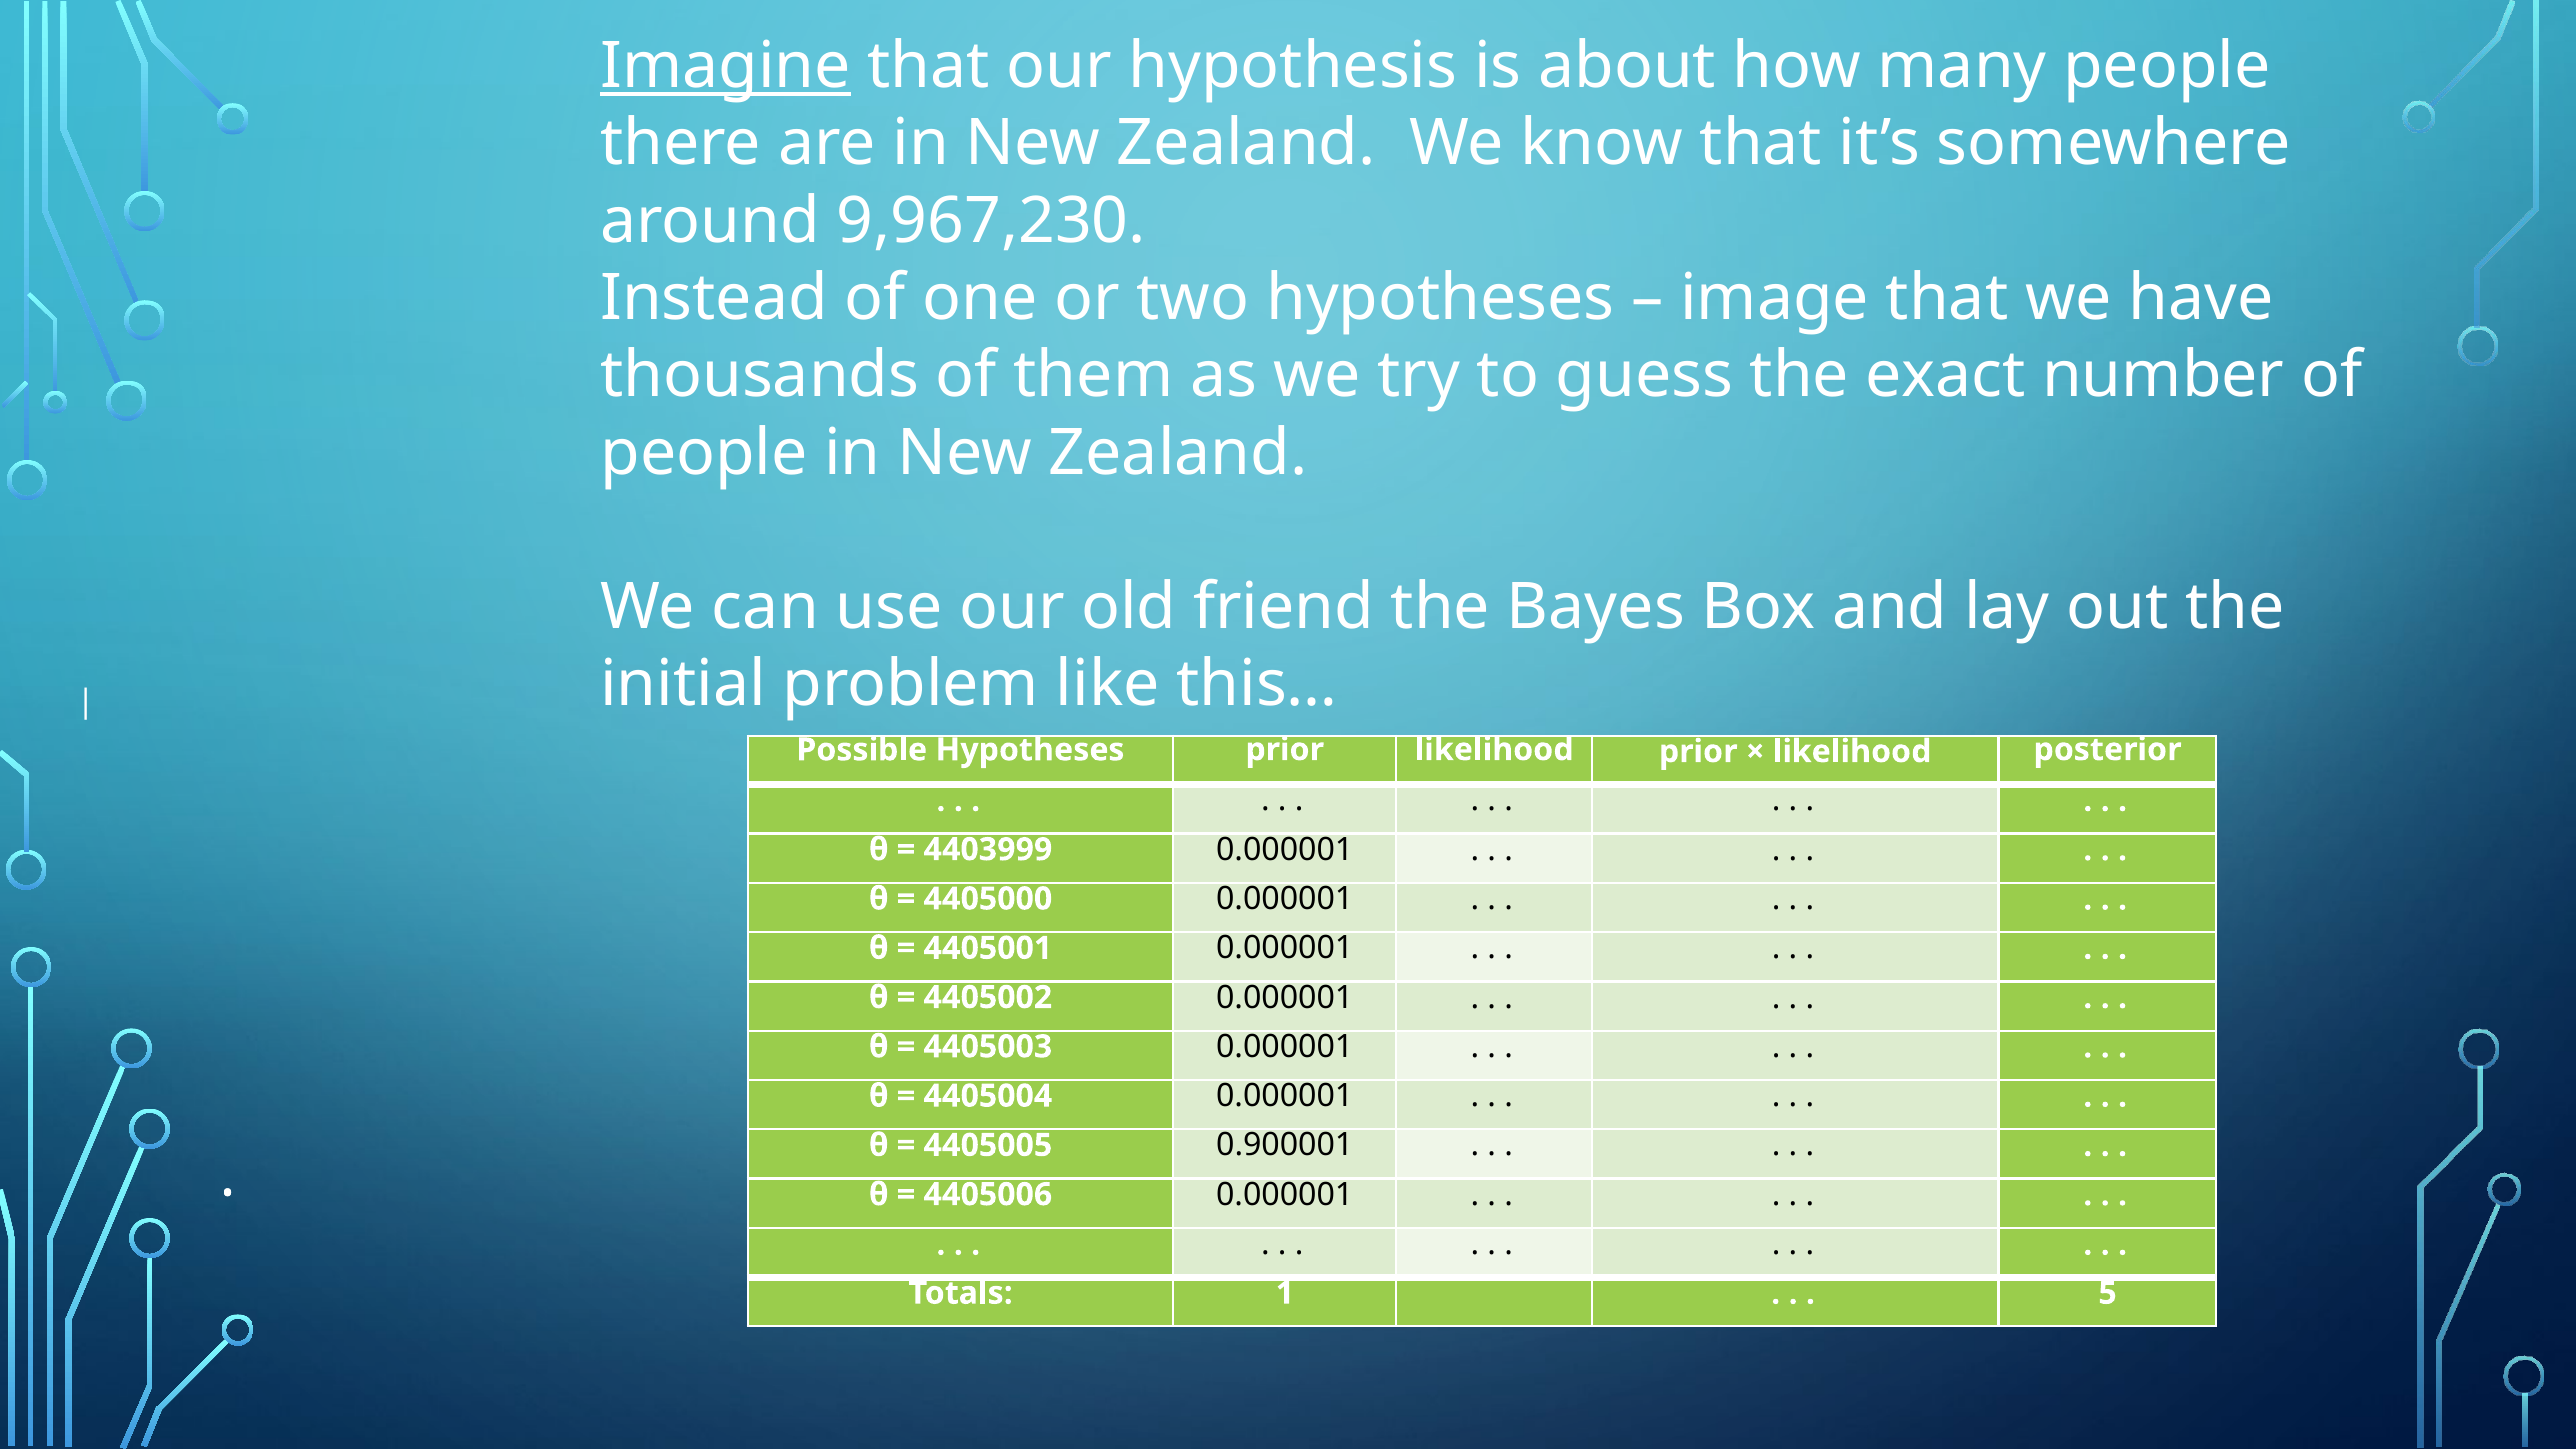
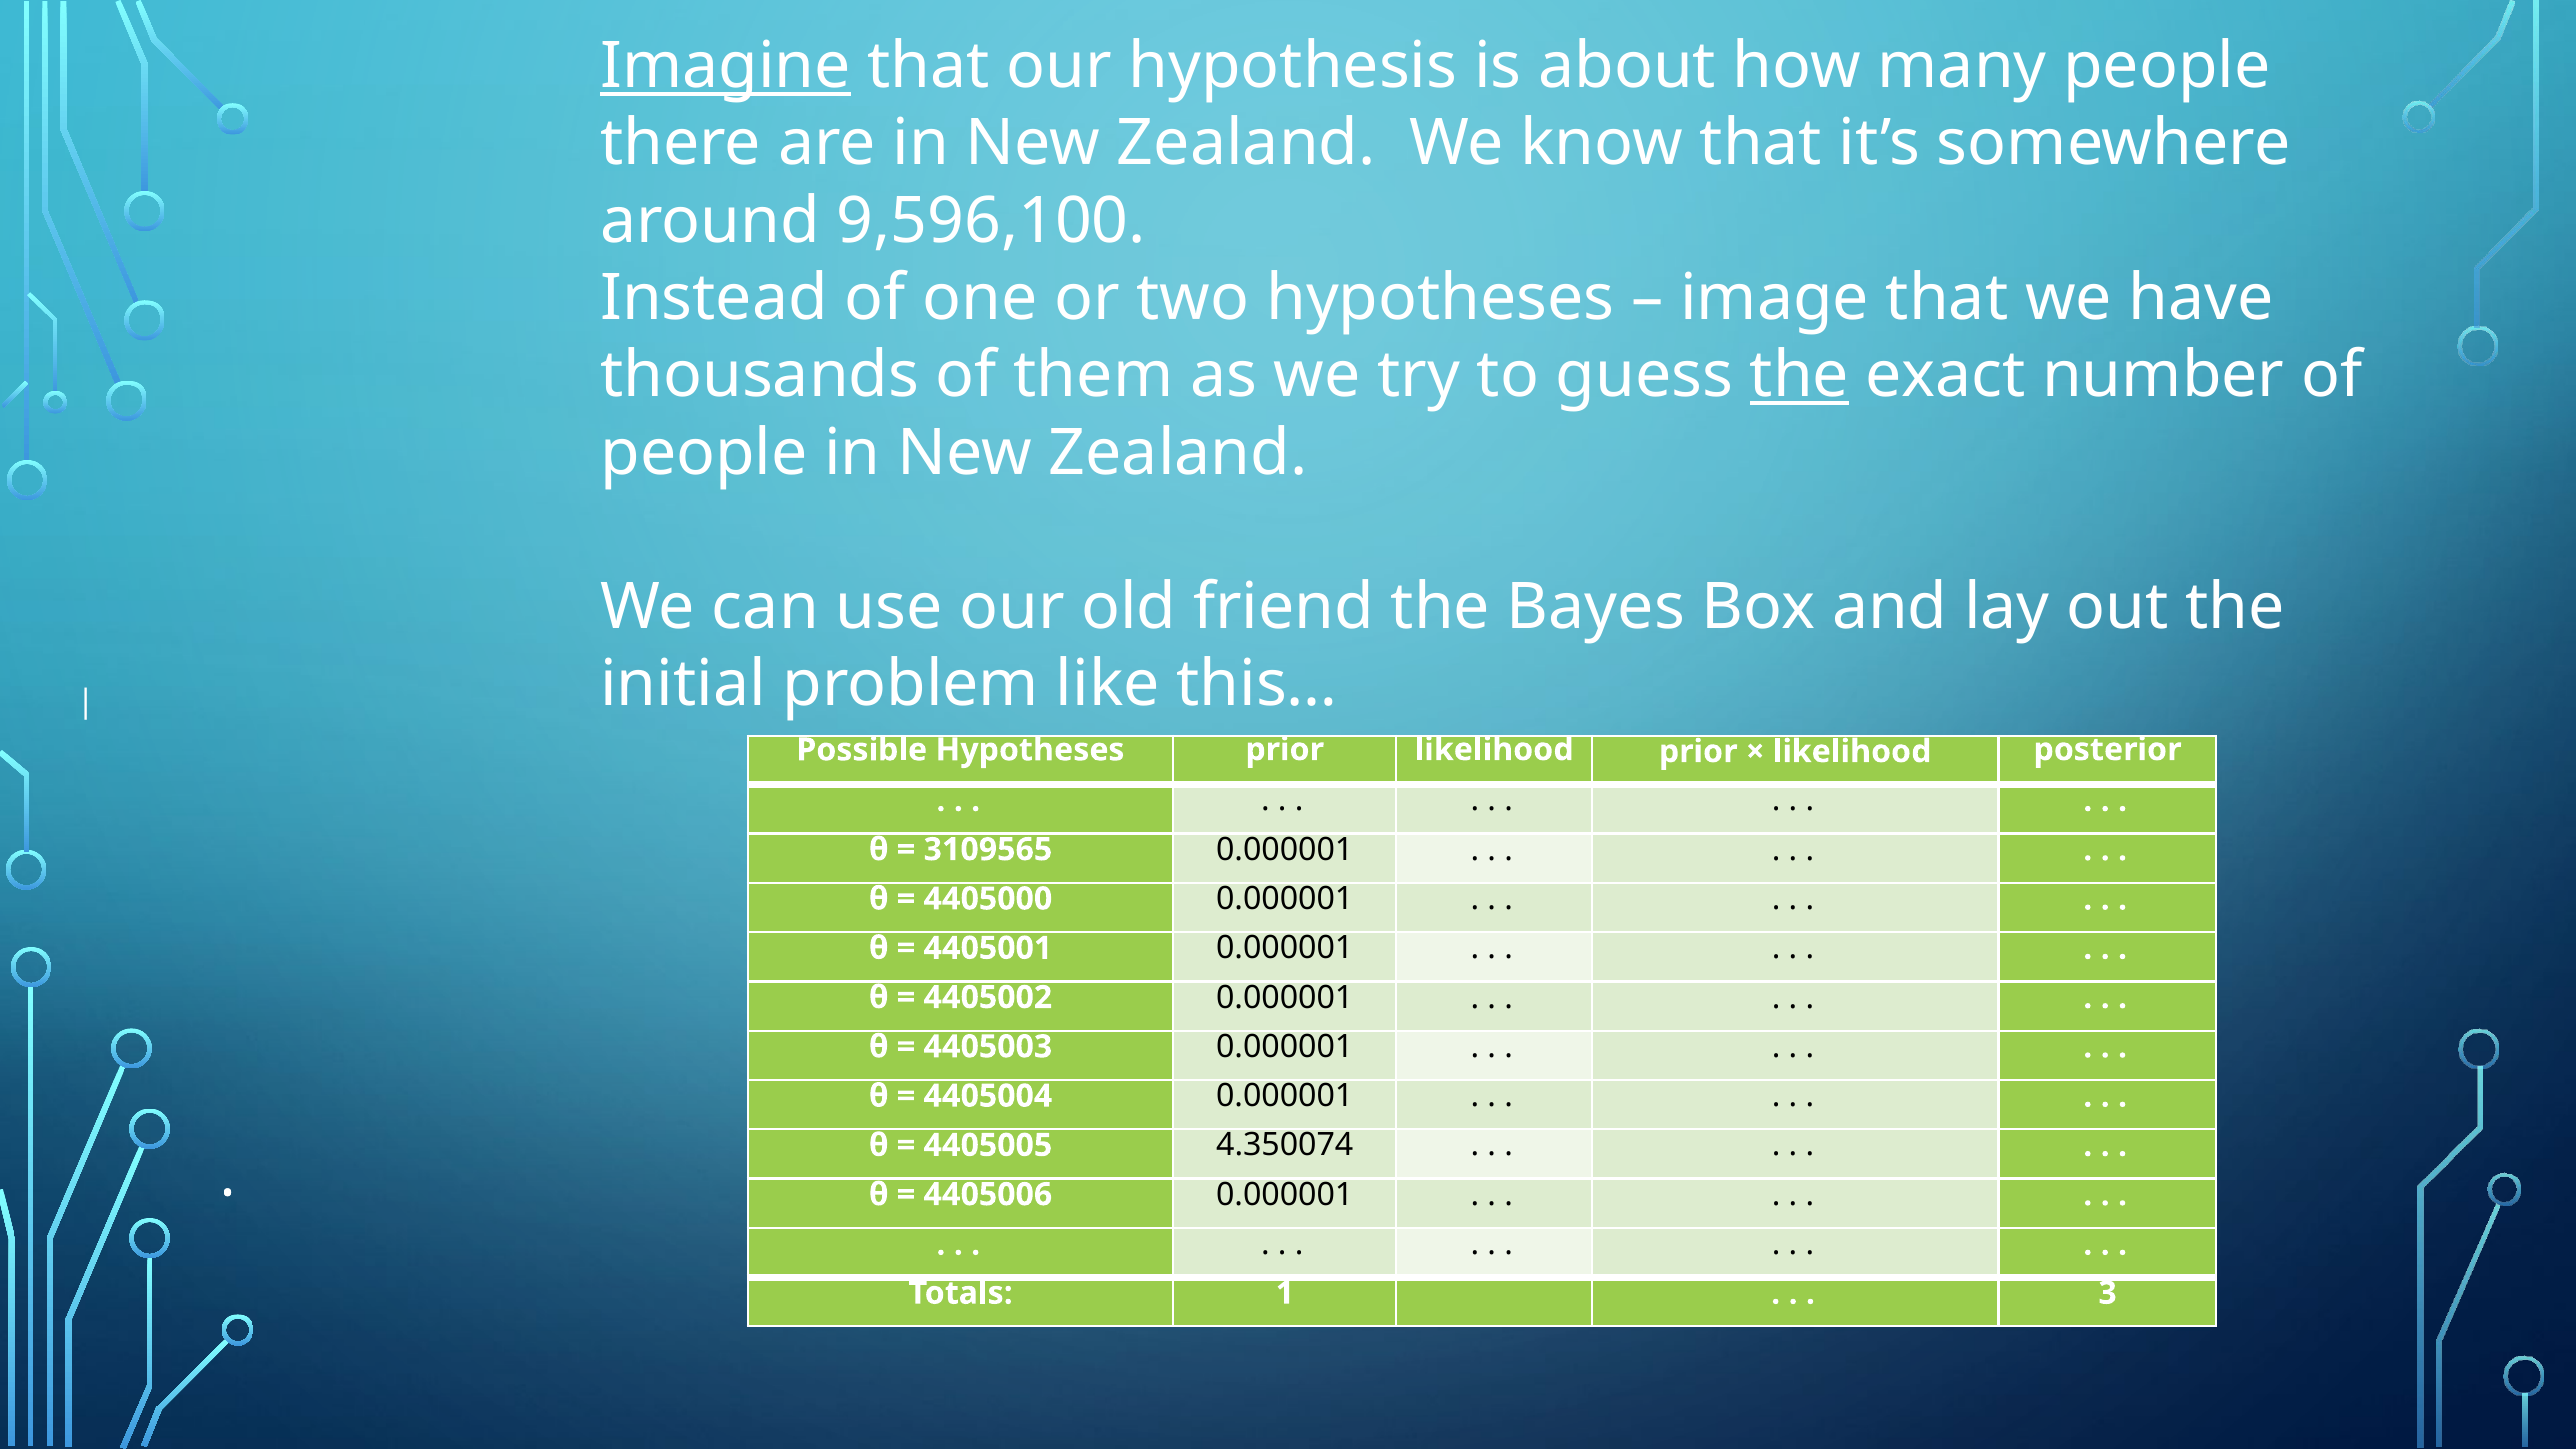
9,967,230: 9,967,230 -> 9,596,100 (991, 221)
the underline: none -> present (1800, 376)
4403999: 4403999 -> 3109565 (988, 850)
0.900001: 0.900001 -> 4.350074 (1285, 1145)
5: 5 -> 3 (2108, 1293)
